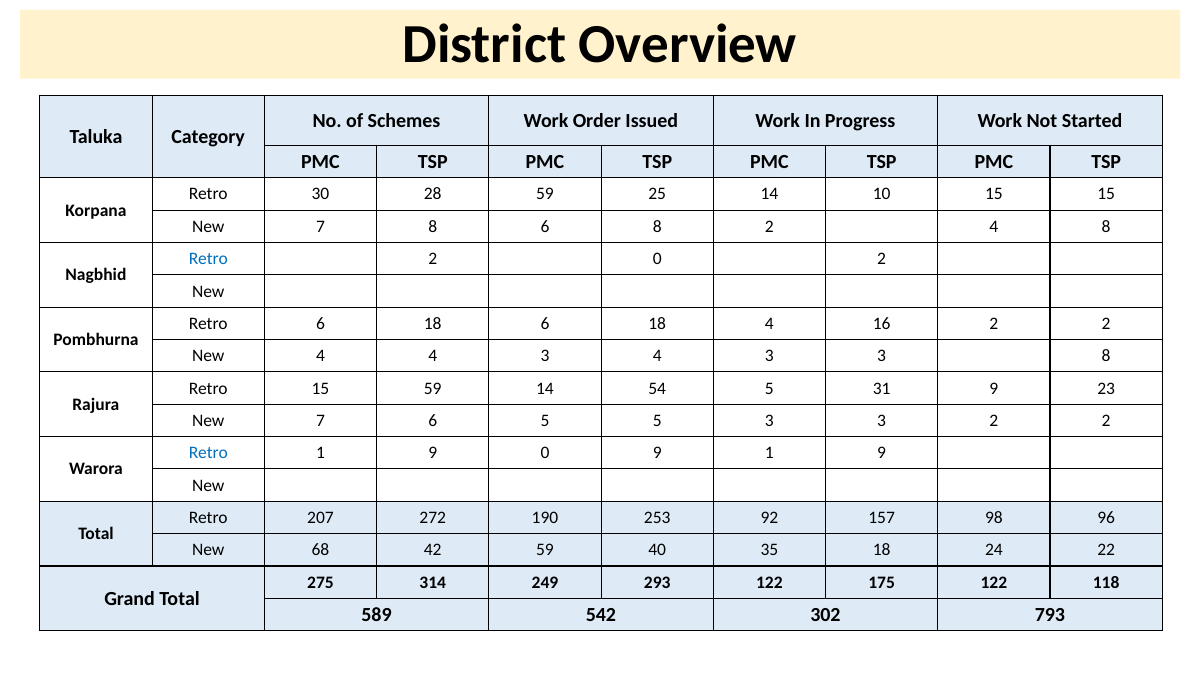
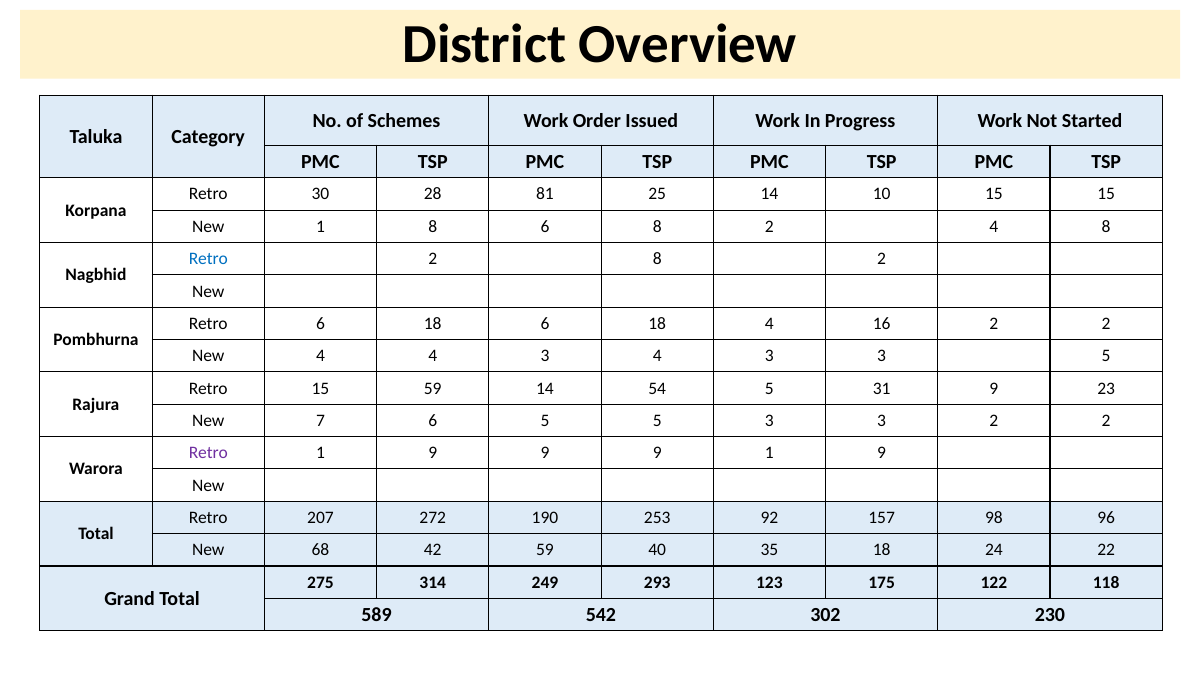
28 59: 59 -> 81 (545, 194)
7: 7 -> 1 (320, 227)
0: 0 -> 8 (657, 259)
0 8: 8 -> 5 (1106, 356)
Retro colour: blue -> purple (208, 453)
0: 0 -> 9 (545, 453)
293 122: 122 -> 123 (769, 583)
793: 793 -> 230 (1050, 615)
